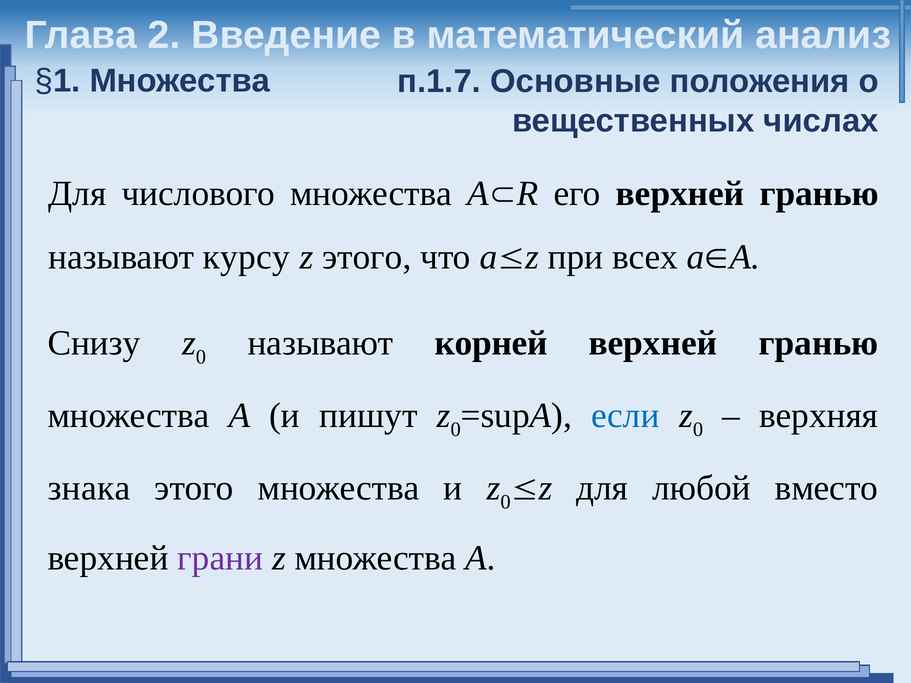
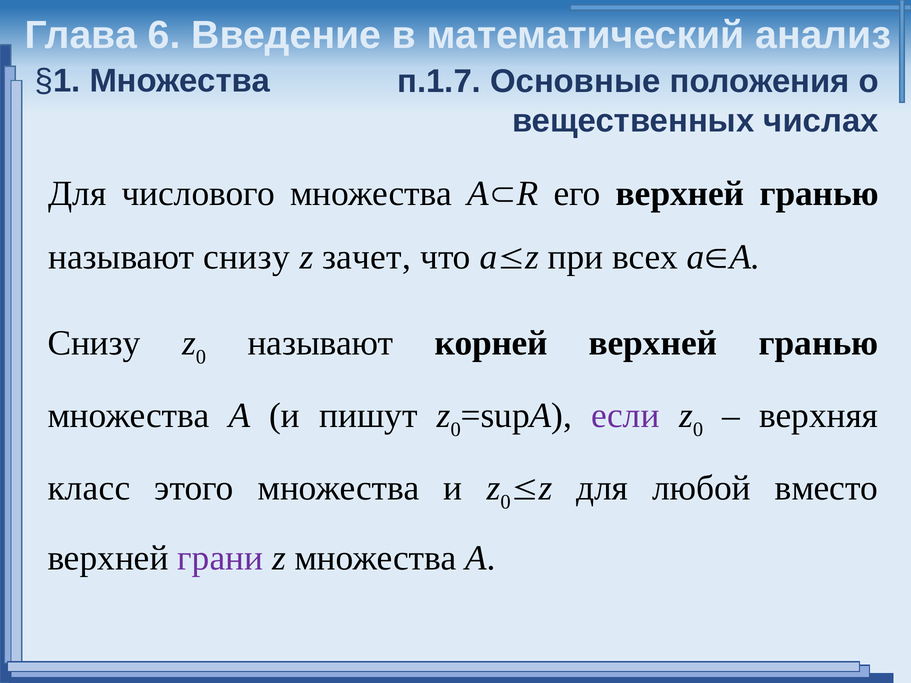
2: 2 -> 6 (164, 35)
называют курсу: курсу -> снизу (246, 257)
z этого: этого -> зачет (367, 257)
если colour: blue -> purple (625, 416)
знака: знака -> класс (89, 488)
